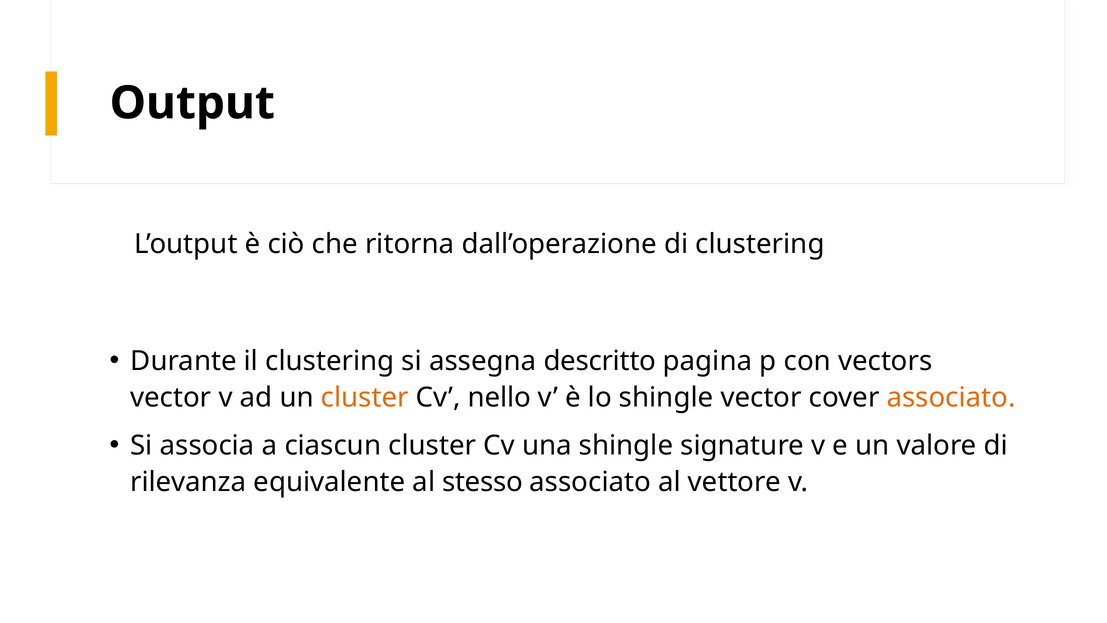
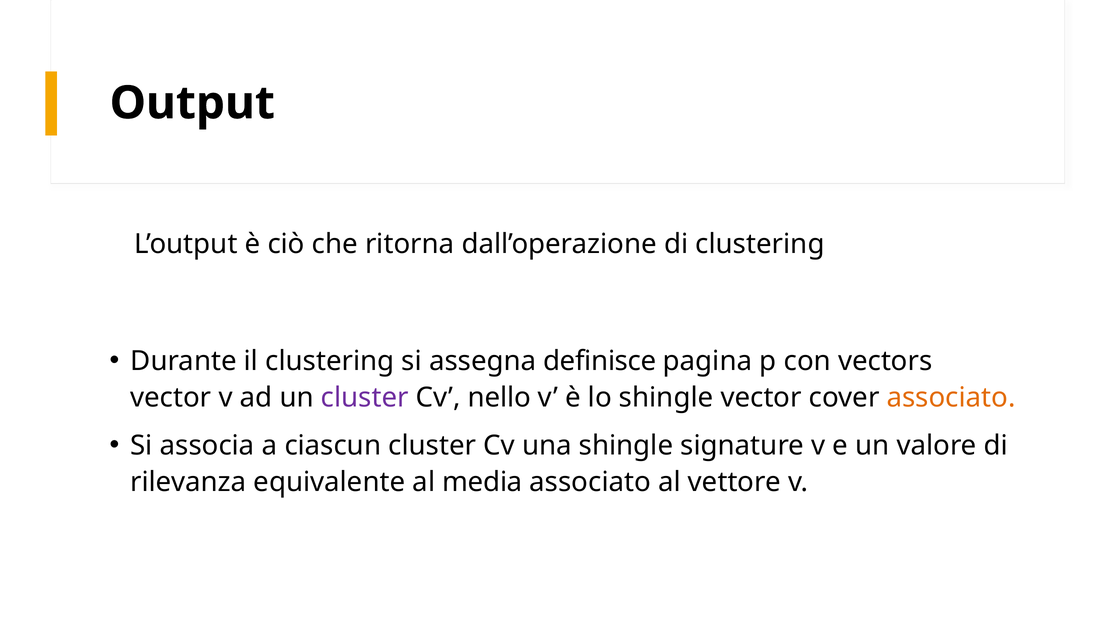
descritto: descritto -> definisce (600, 361)
cluster colour: orange -> purple (365, 398)
stesso: stesso -> media (482, 482)
